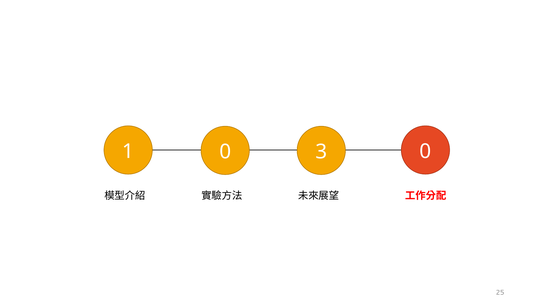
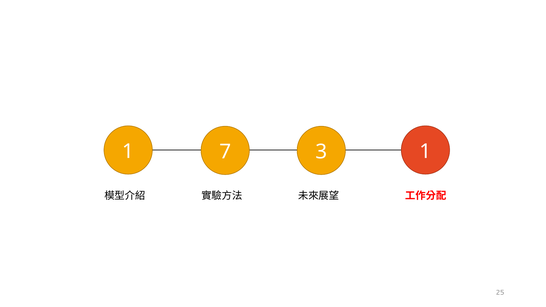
1 0: 0 -> 7 (225, 152)
3 0: 0 -> 1 (425, 151)
